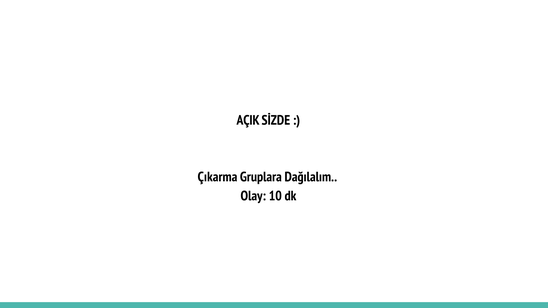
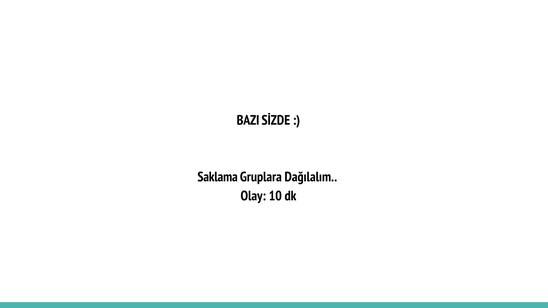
AÇIK: AÇIK -> BAZI (248, 121)
Çıkarma: Çıkarma -> Saklama (218, 177)
